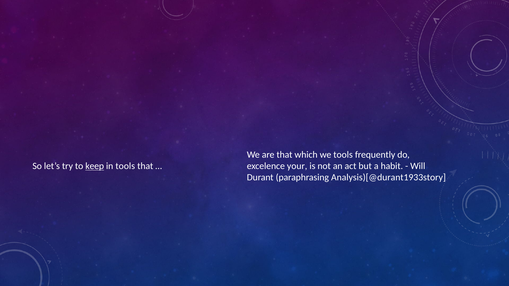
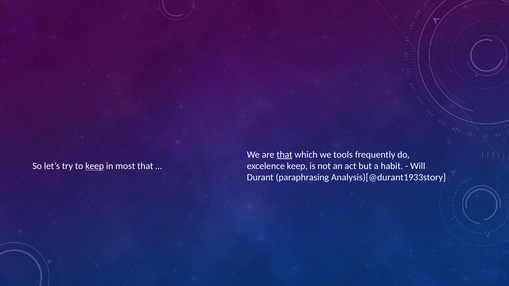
that underline: none -> present (284, 155)
in tools: tools -> most (125, 166)
excelence your: your -> keep (297, 166)
